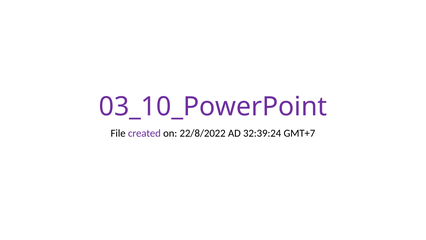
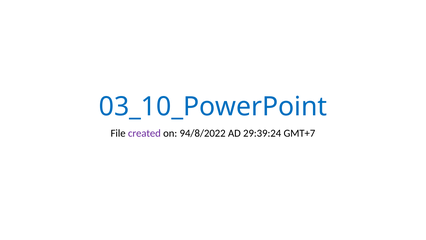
03_10_PowerPoint colour: purple -> blue (213, 106)
22/8/2022: 22/8/2022 -> 94/8/2022 (203, 133)
32:39:24: 32:39:24 -> 29:39:24 (262, 133)
